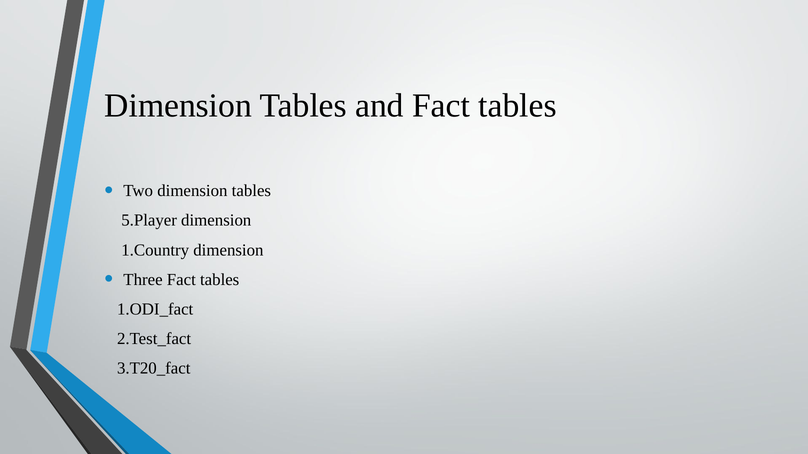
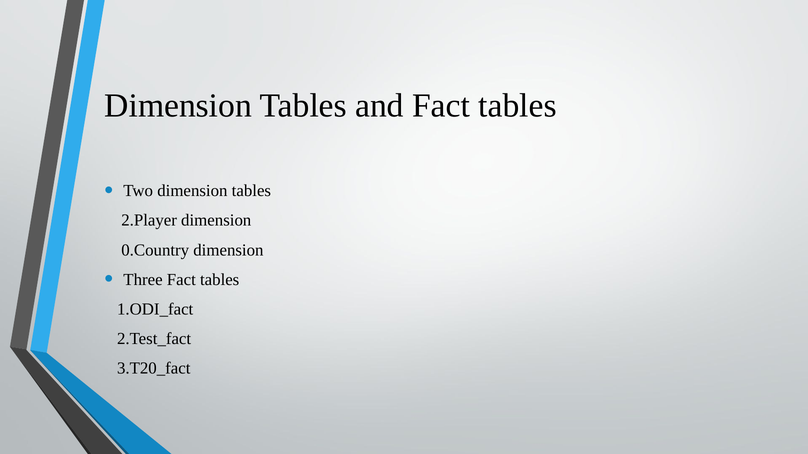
5.Player: 5.Player -> 2.Player (149, 221)
1.Country: 1.Country -> 0.Country (155, 250)
